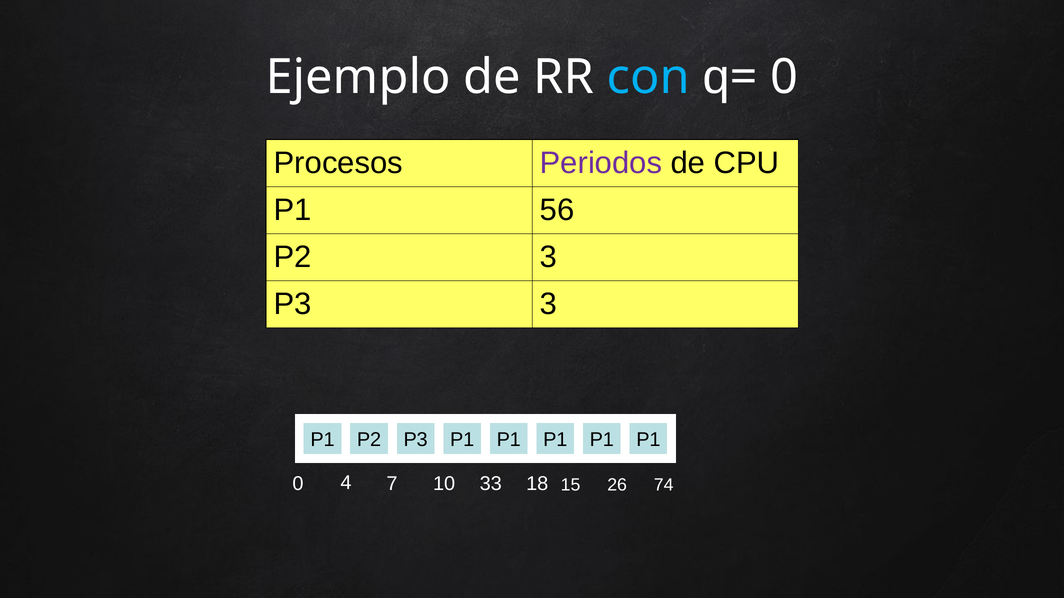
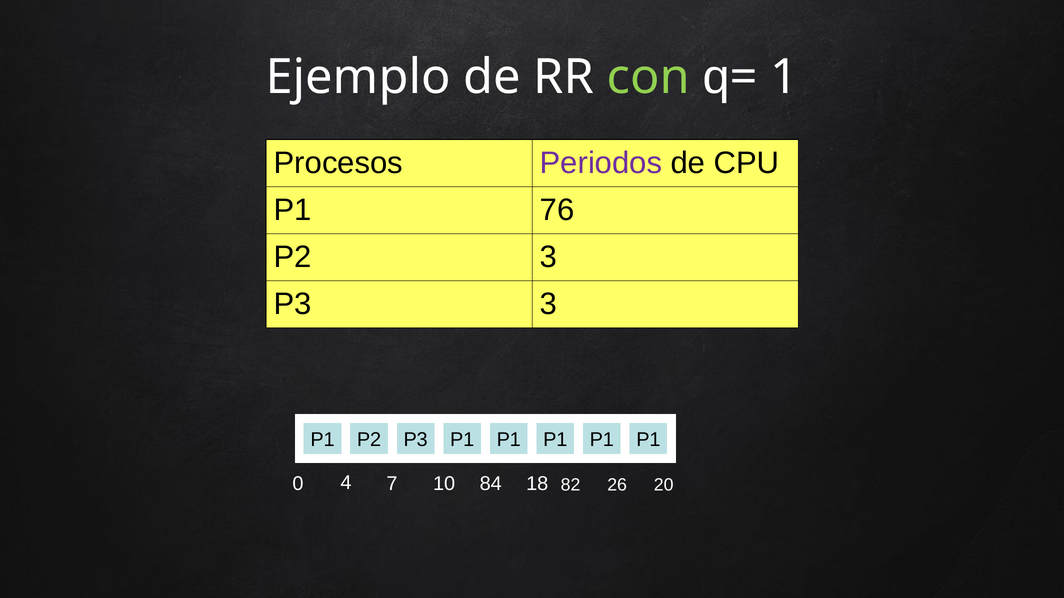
con colour: light blue -> light green (648, 77)
0: 0 -> 1 (784, 77)
56: 56 -> 76 (557, 210)
33: 33 -> 84 (491, 484)
15: 15 -> 82 (571, 485)
74: 74 -> 20 (664, 485)
